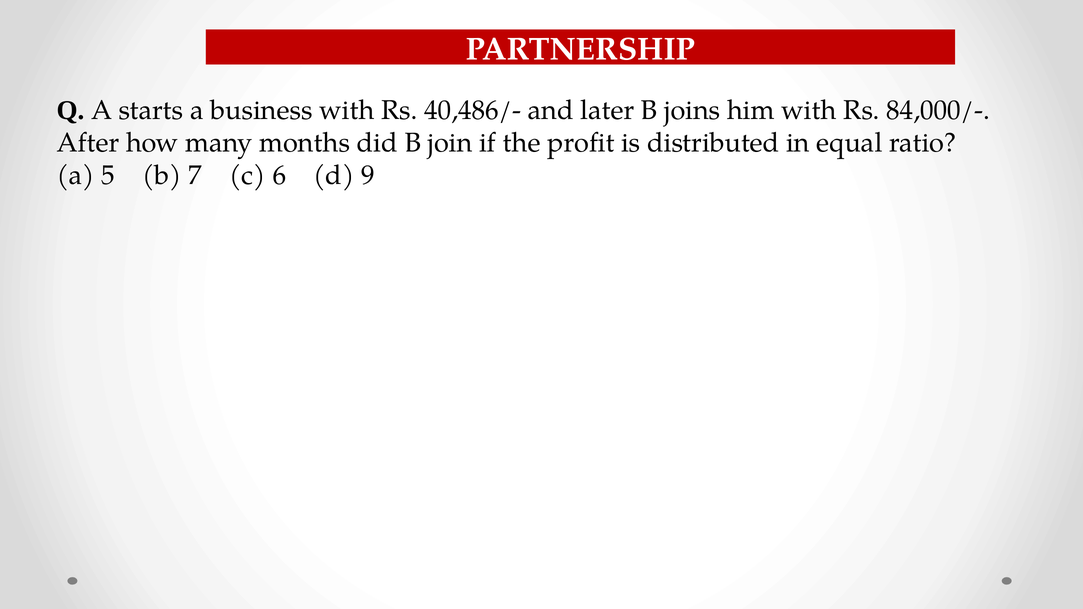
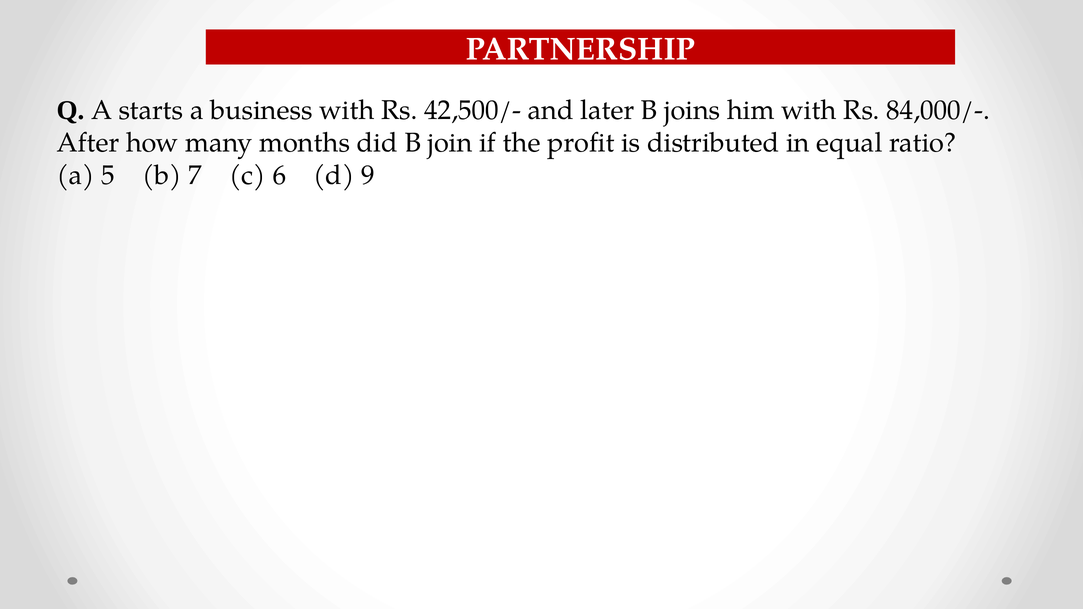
40,486/-: 40,486/- -> 42,500/- (473, 110)
